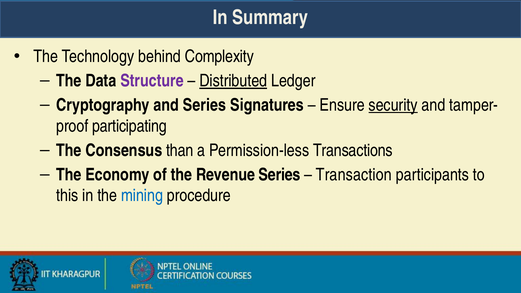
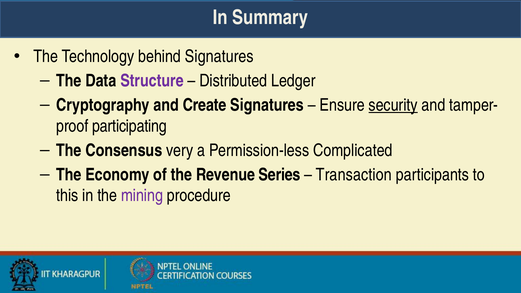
behind Complexity: Complexity -> Signatures (219, 57)
Distributed underline: present -> none (233, 81)
and Series: Series -> Create (205, 105)
than: than -> very (180, 150)
Transactions: Transactions -> Complicated (353, 150)
mining colour: blue -> purple (142, 195)
